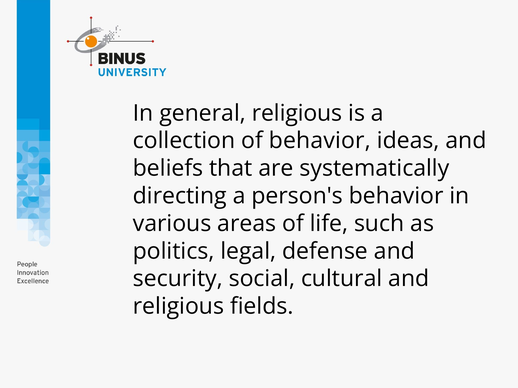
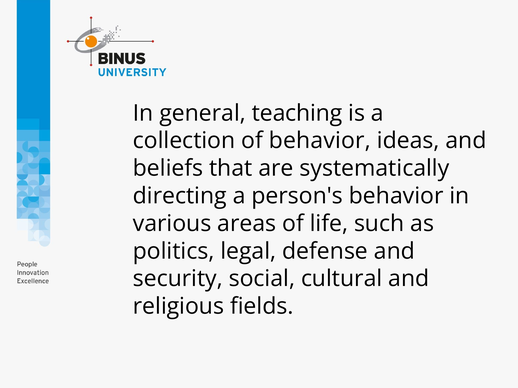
general religious: religious -> teaching (297, 113)
